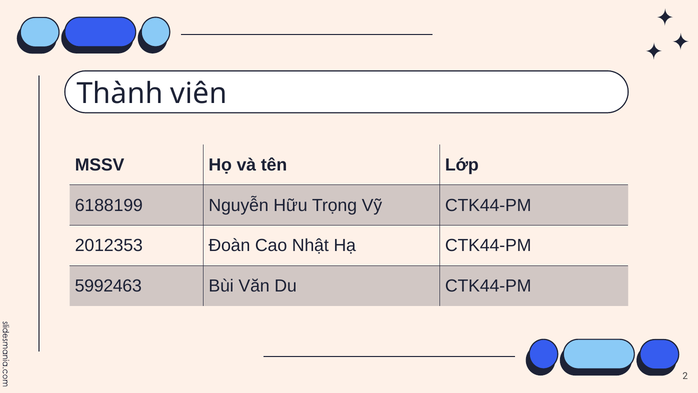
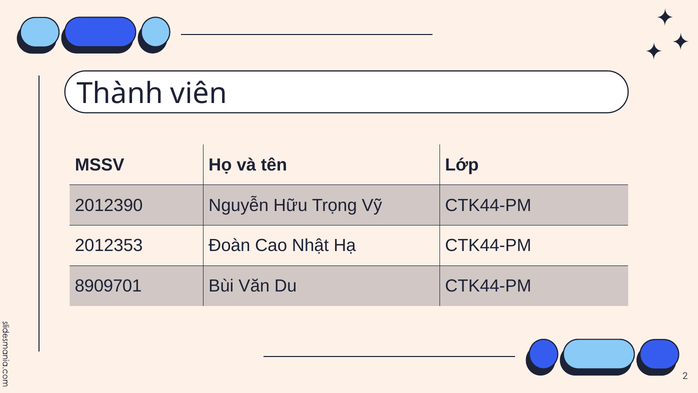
6188199: 6188199 -> 2012390 (109, 205)
5992463: 5992463 -> 8909701 (108, 286)
